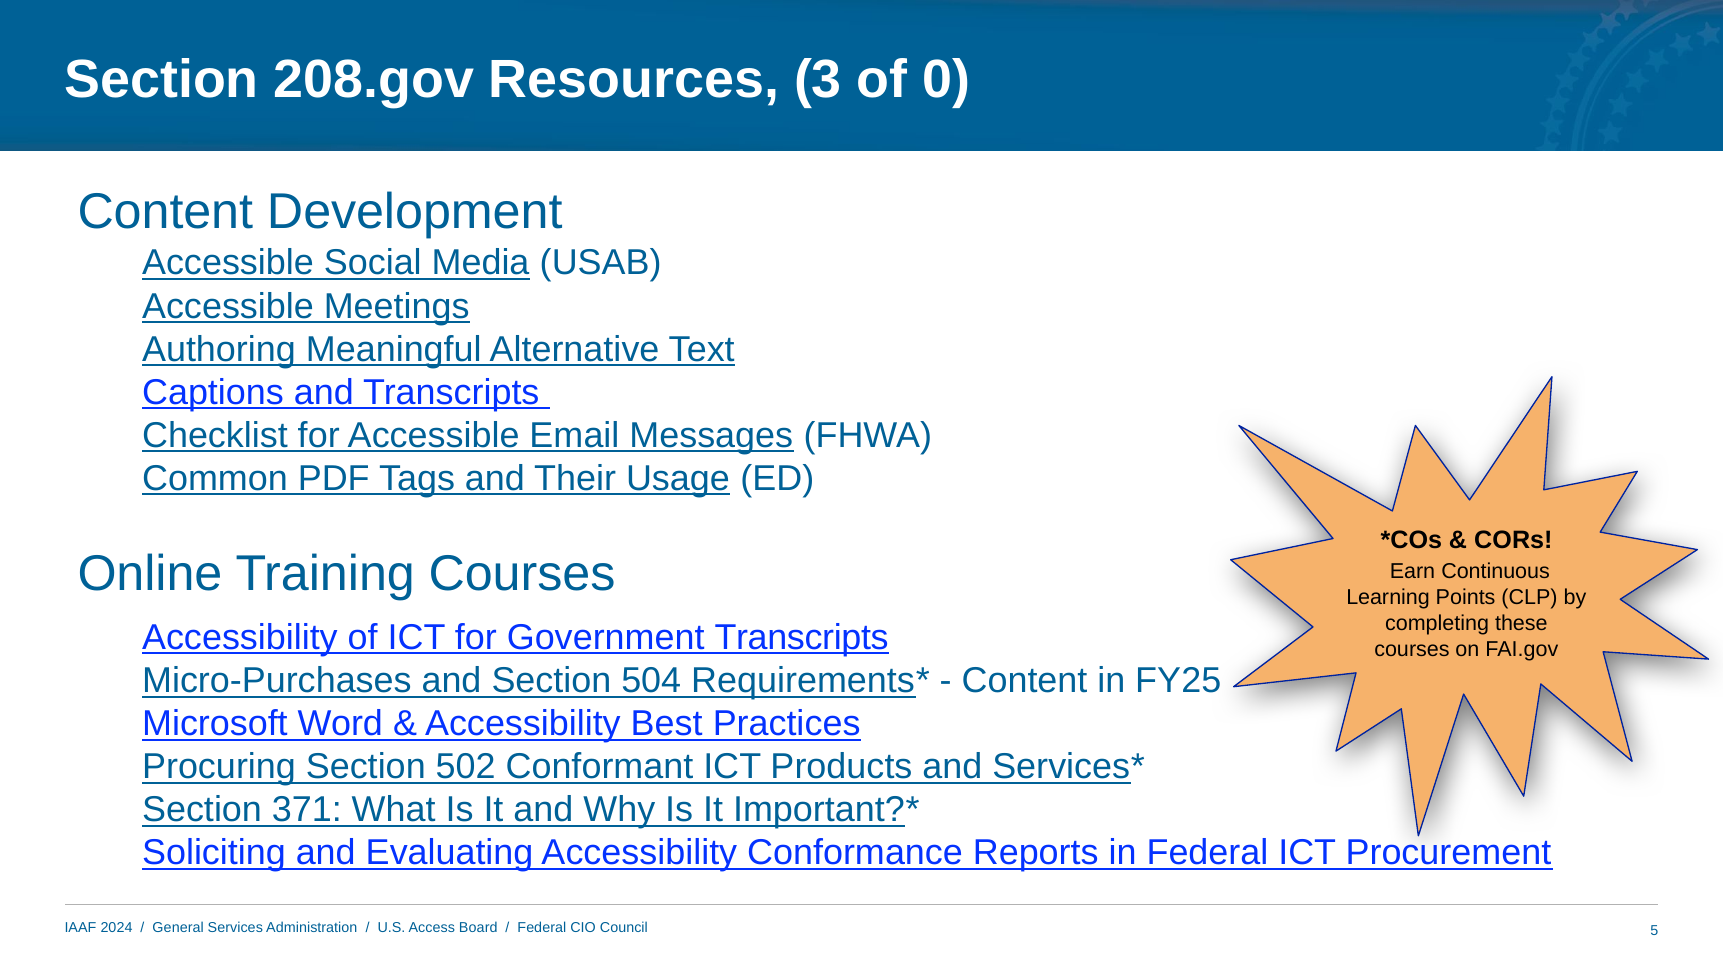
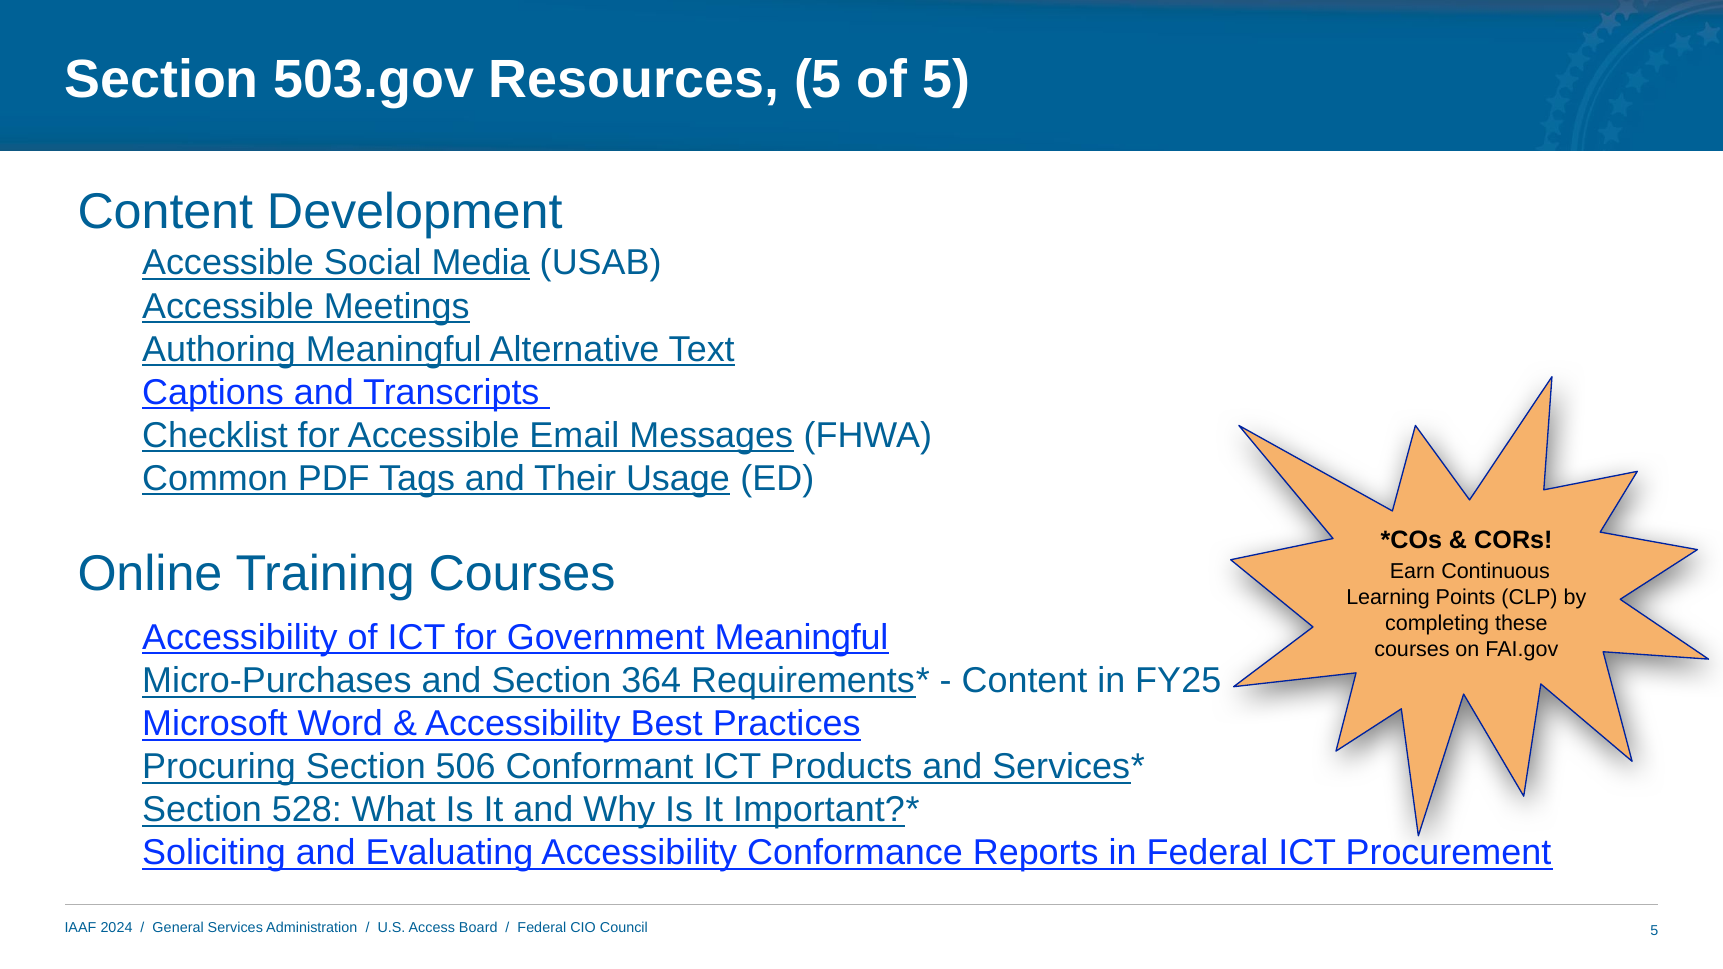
208.gov: 208.gov -> 503.gov (374, 80)
Resources 3: 3 -> 5 (818, 80)
of 0: 0 -> 5 (946, 80)
Government Transcripts: Transcripts -> Meaningful (801, 638)
504: 504 -> 364 (651, 681)
502: 502 -> 506 (466, 767)
371: 371 -> 528 (307, 810)
